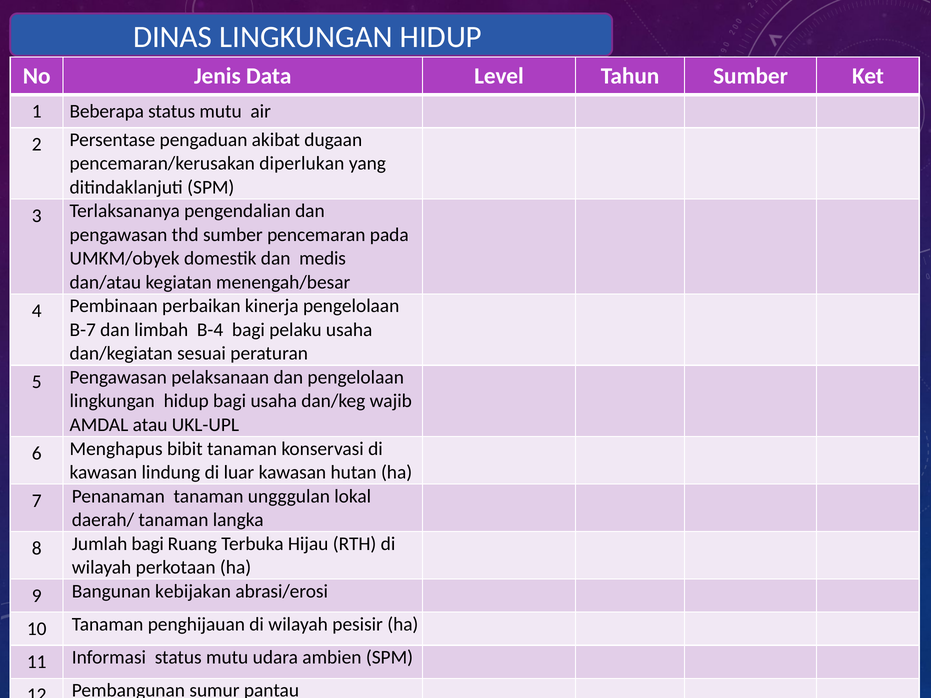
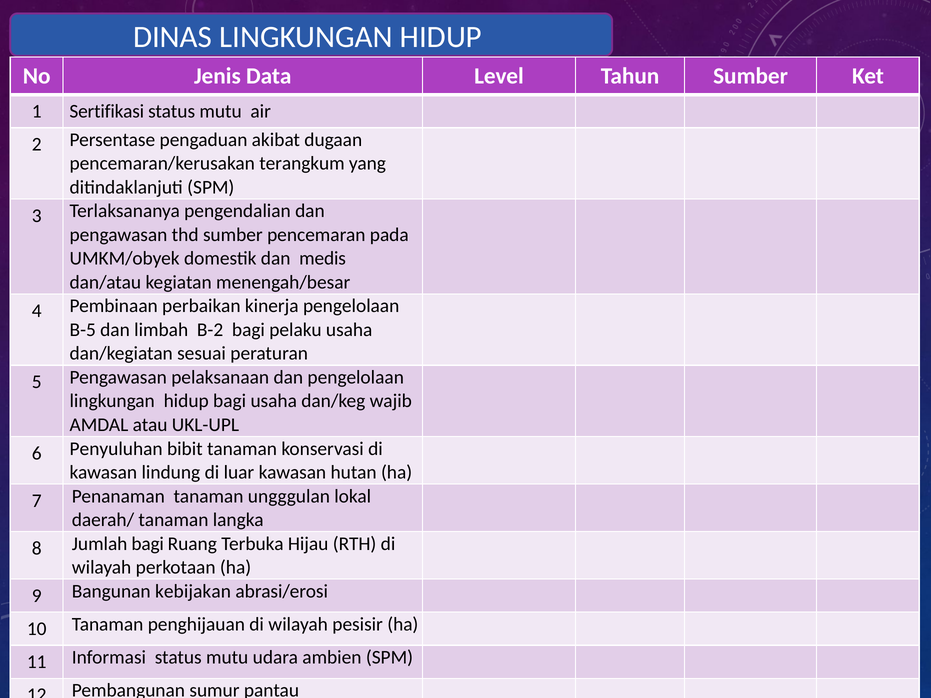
Beberapa: Beberapa -> Sertifikasi (107, 111)
diperlukan: diperlukan -> terangkum (302, 164)
B-7: B-7 -> B-5 (83, 330)
B-4: B-4 -> B-2 (210, 330)
Menghapus: Menghapus -> Penyuluhan (116, 449)
